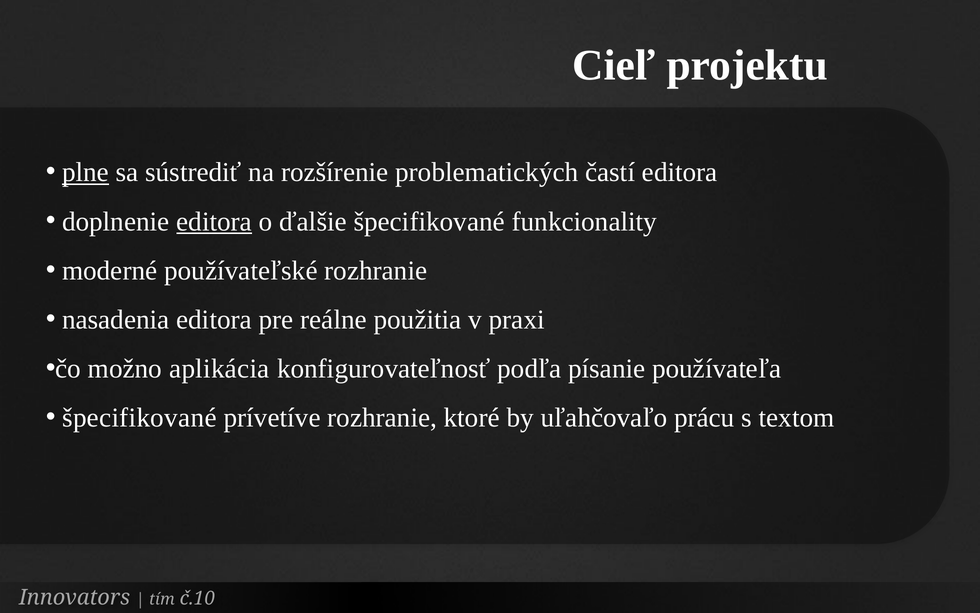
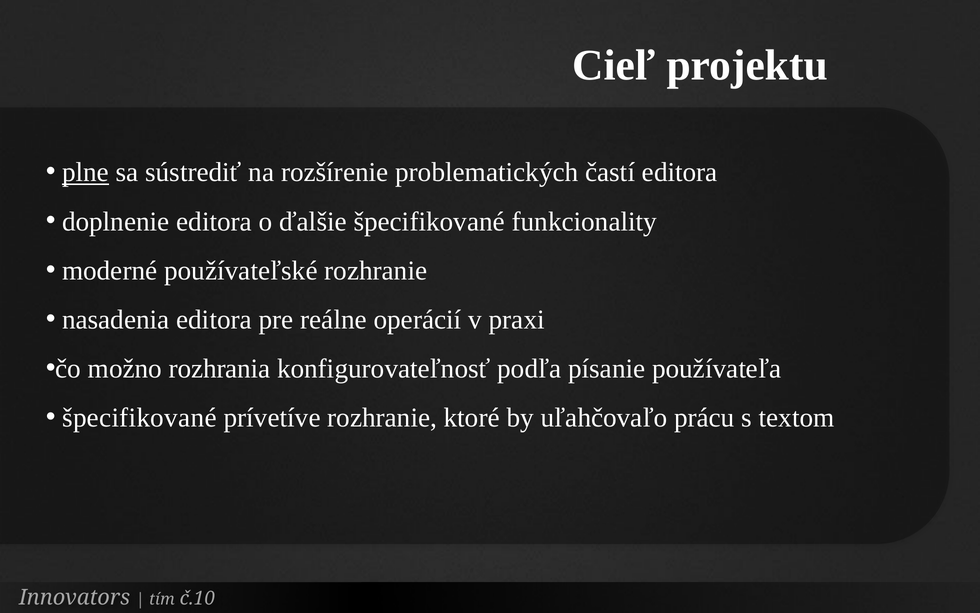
editora underline: present -> none (214, 221)
použitia: použitia -> operácií (418, 319)
aplikácia: aplikácia -> rozhrania (220, 368)
